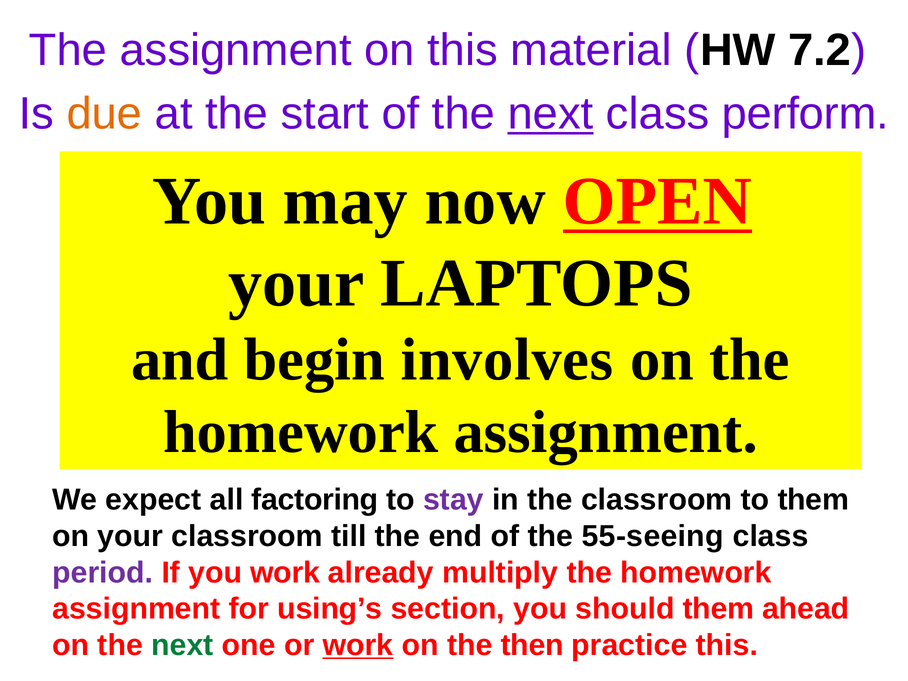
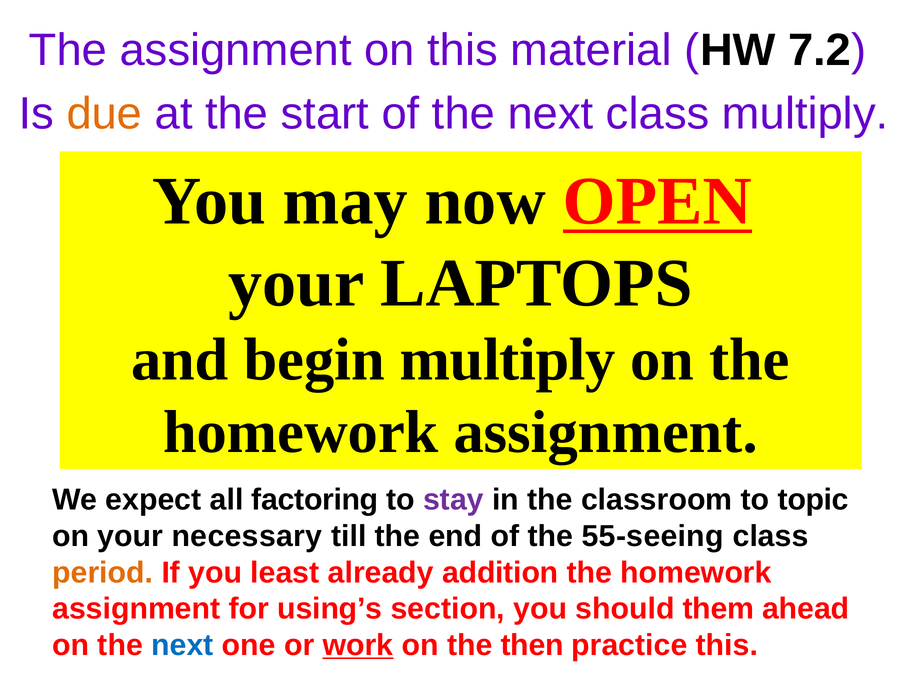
next underline: present -> none (551, 114)
class perform: perform -> multiply (805, 114)
begin involves: involves -> multiply (508, 360)
to them: them -> topic (813, 500)
your classroom: classroom -> necessary (247, 536)
period colour: purple -> orange (103, 573)
you work: work -> least (285, 573)
multiply: multiply -> addition (500, 573)
next colour: green -> blue (182, 645)
